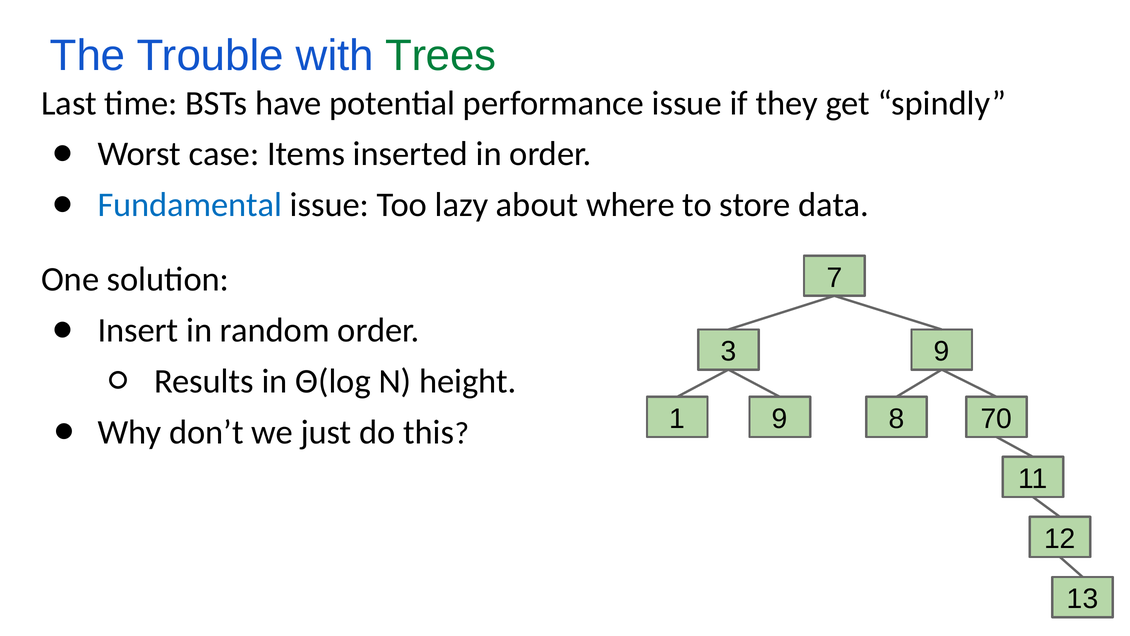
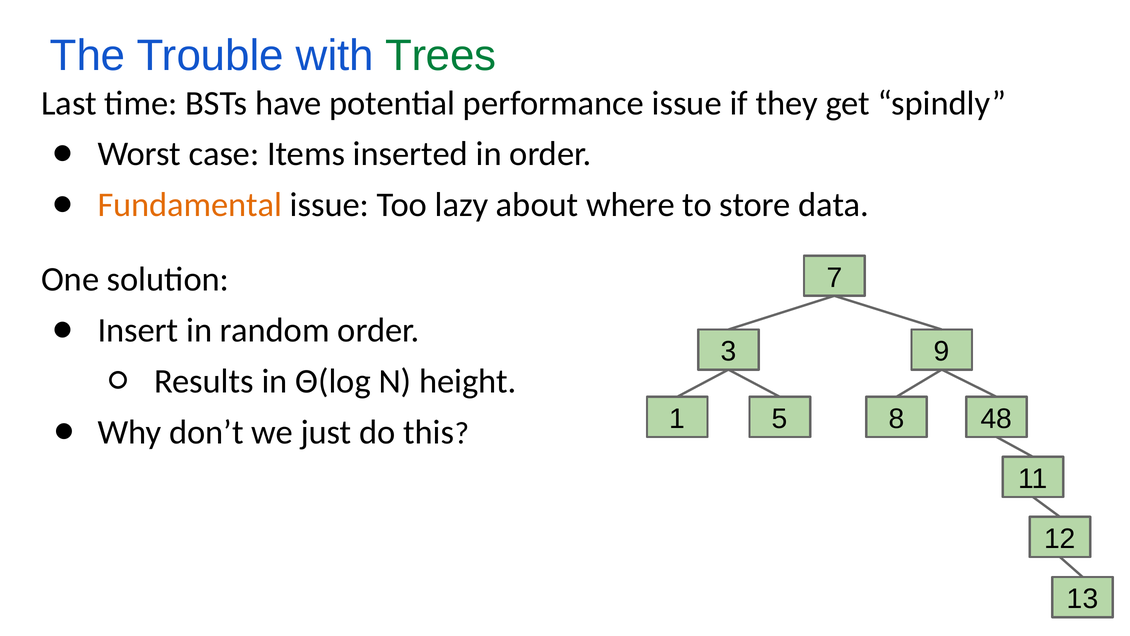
Fundamental colour: blue -> orange (190, 205)
1 9: 9 -> 5 (780, 419)
70: 70 -> 48 (996, 419)
